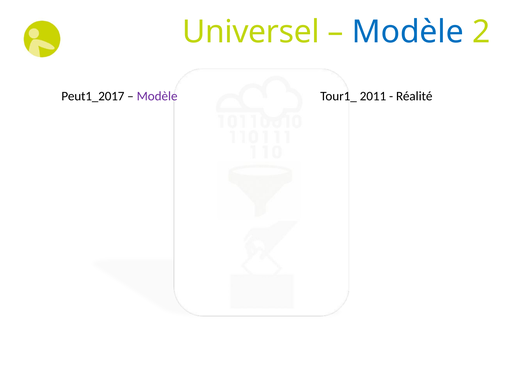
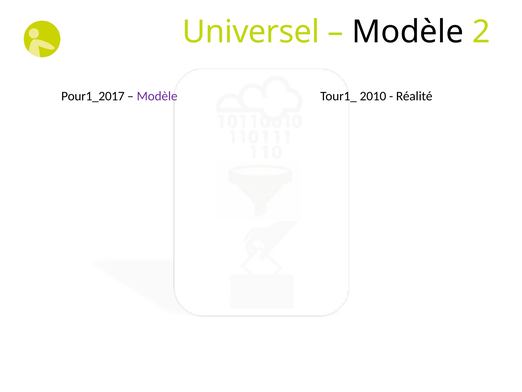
Modèle colour: blue -> black (408, 32)
Peut1_2017: Peut1_2017 -> Pour1_2017 (93, 96)
2011: 2011 -> 2010 (373, 96)
